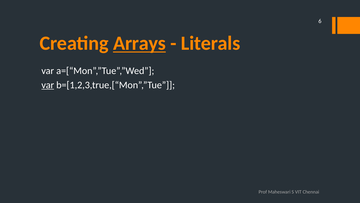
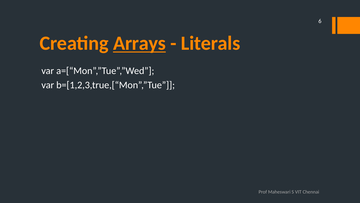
var underline: present -> none (48, 85)
